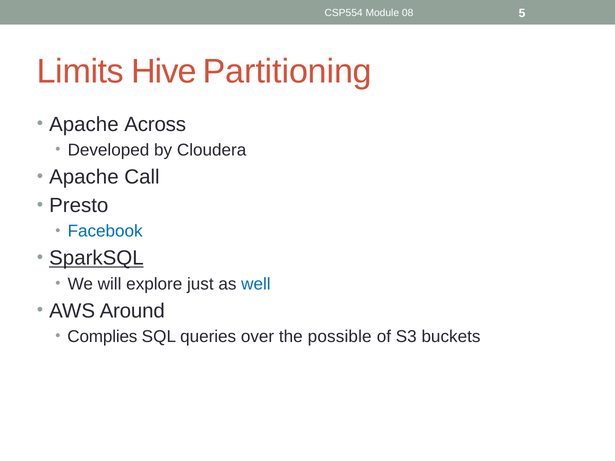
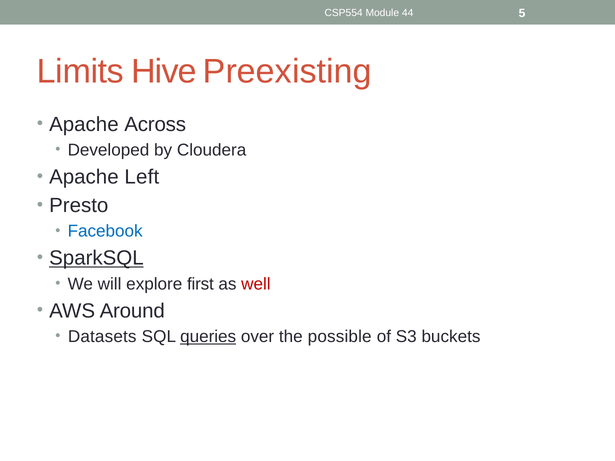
08: 08 -> 44 (408, 13)
Partitioning: Partitioning -> Preexisting (287, 72)
Call: Call -> Left (142, 177)
just: just -> first (200, 284)
well colour: blue -> red (256, 284)
Complies: Complies -> Datasets (102, 337)
queries underline: none -> present (208, 337)
